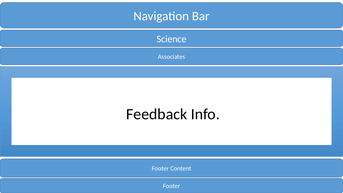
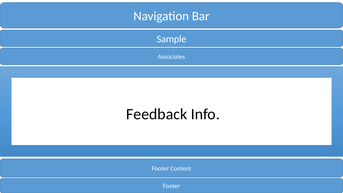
Science: Science -> Sample (172, 39)
